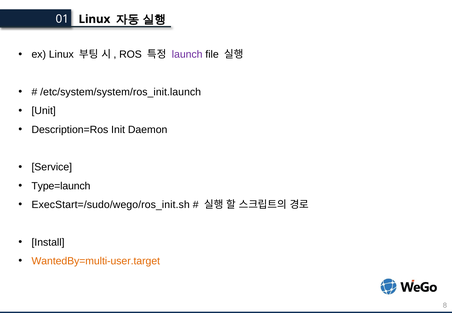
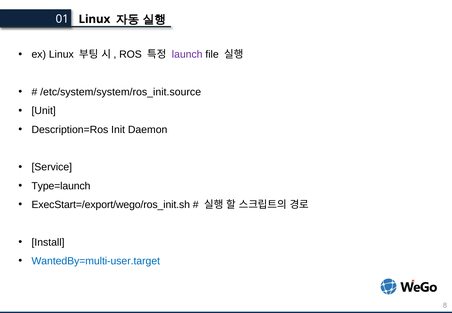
/etc/system/system/ros_init.launch: /etc/system/system/ros_init.launch -> /etc/system/system/ros_init.source (121, 92)
ExecStart=/sudo/wego/ros_init.sh: ExecStart=/sudo/wego/ros_init.sh -> ExecStart=/export/wego/ros_init.sh (111, 205)
WantedBy=multi-user.target colour: orange -> blue (96, 261)
